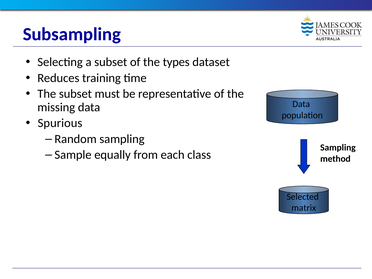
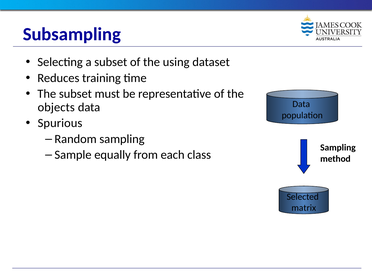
types: types -> using (176, 62)
missing: missing -> objects (56, 107)
